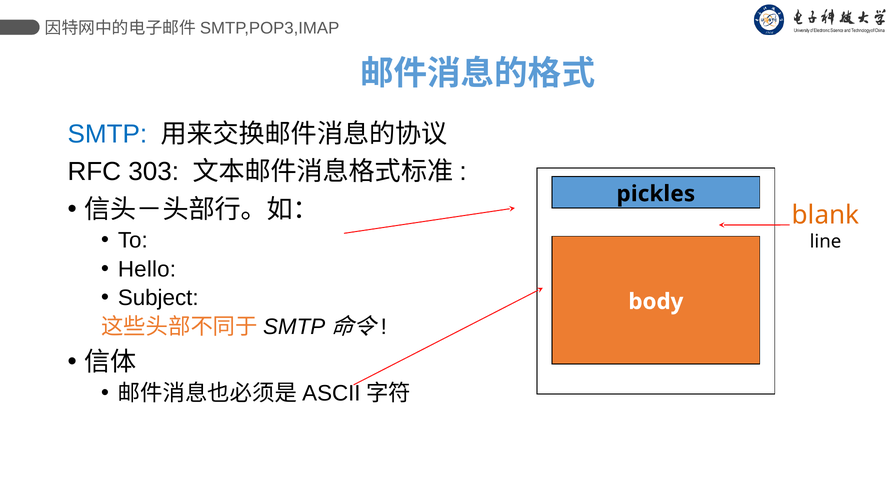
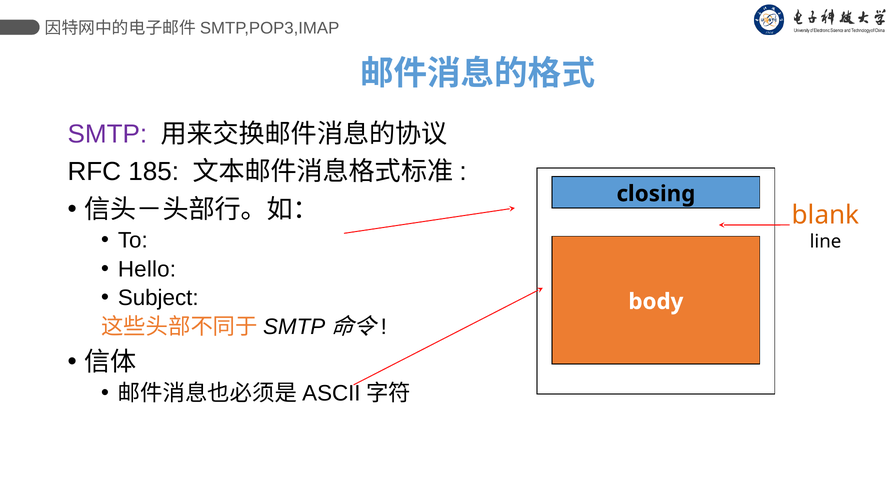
SMTP colour: blue -> purple (107, 134)
303: 303 -> 185 (154, 172)
pickles: pickles -> closing (656, 194)
